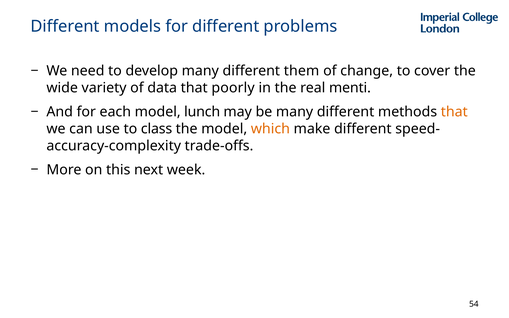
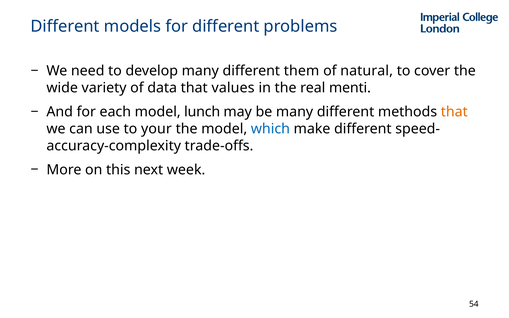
change: change -> natural (367, 71)
poorly: poorly -> values (233, 88)
class: class -> your (156, 129)
which colour: orange -> blue (270, 129)
